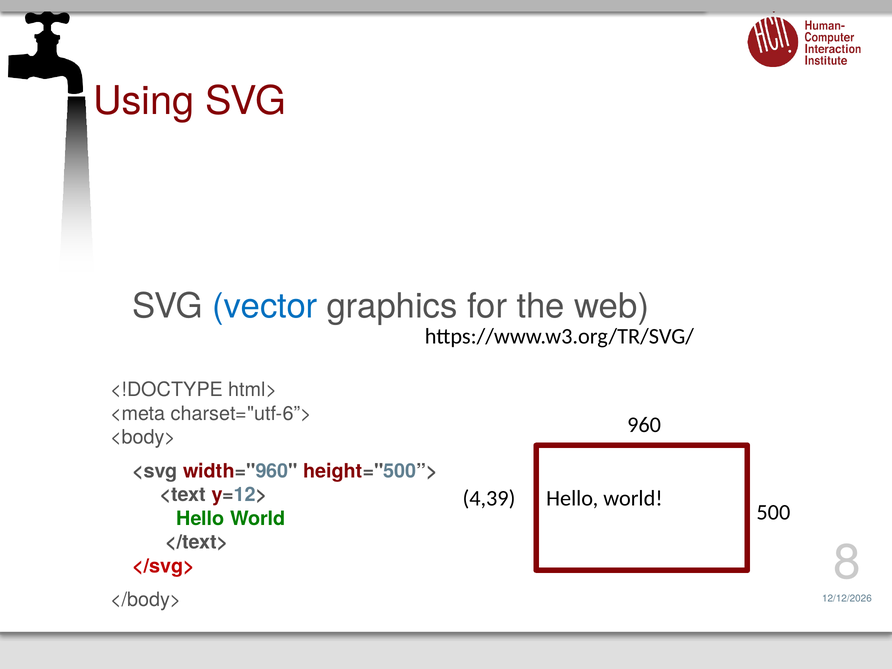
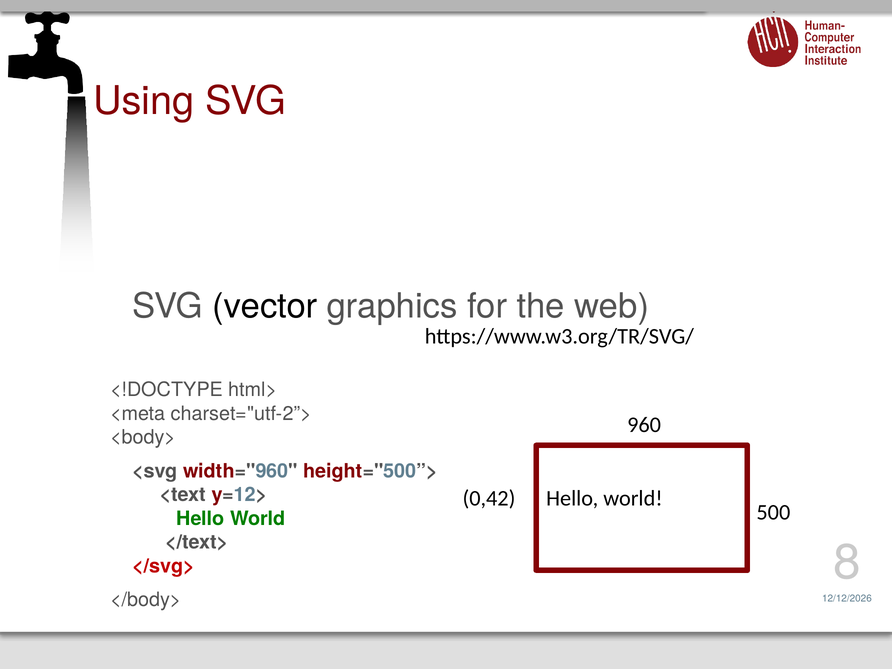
vector colour: blue -> black (265, 307)
charset="utf-6”>: charset="utf-6”> -> charset="utf-2”> (241, 414)
4,39: 4,39 -> 0,42 (489, 499)
